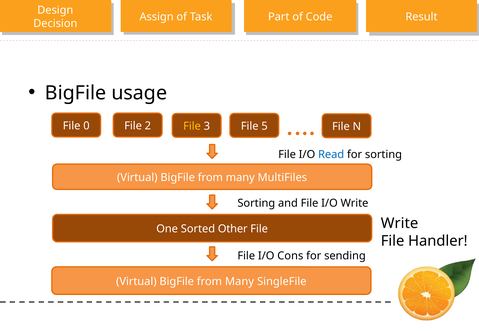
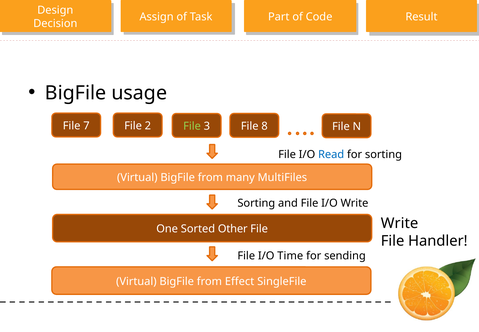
0: 0 -> 7 (86, 126)
File colour: yellow -> light green (192, 126)
5: 5 -> 8 (265, 126)
Cons: Cons -> Time (290, 255)
Many: Many -> Effect (240, 281)
